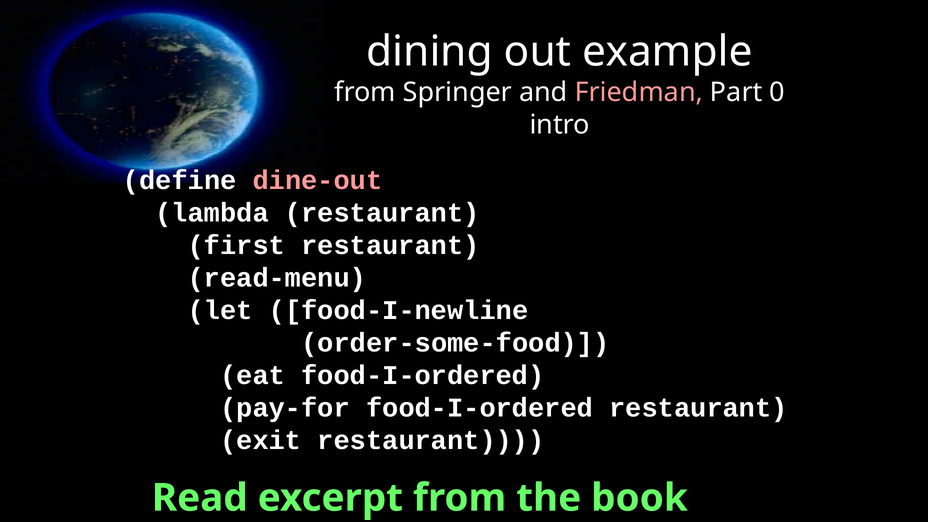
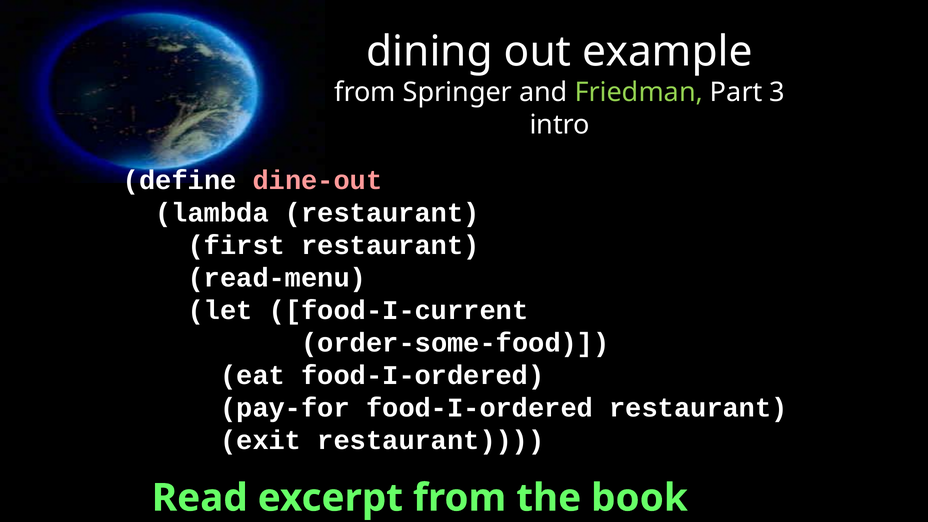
Friedman colour: pink -> light green (639, 92)
0: 0 -> 3 (777, 92)
food-I-newline: food-I-newline -> food-I-current (399, 311)
